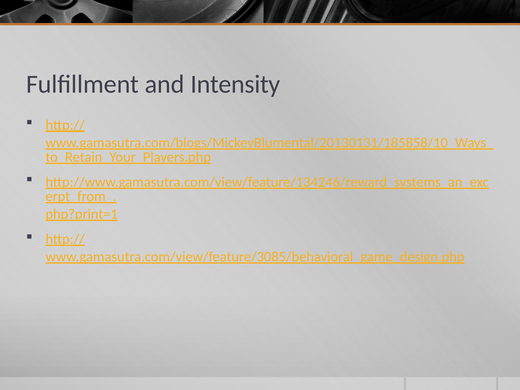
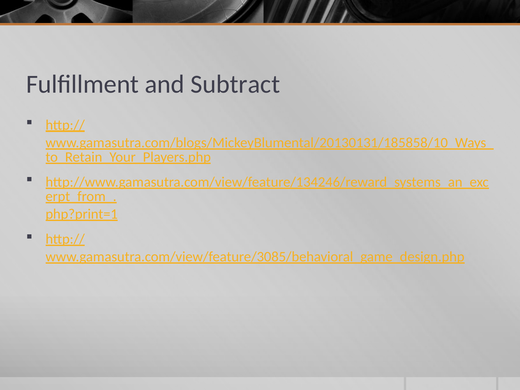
Intensity: Intensity -> Subtract (235, 84)
